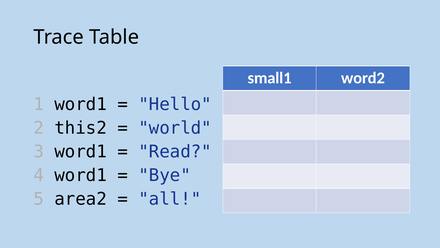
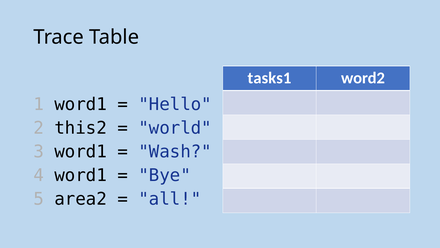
small1: small1 -> tasks1 (269, 78)
Read: Read -> Wash (175, 151)
